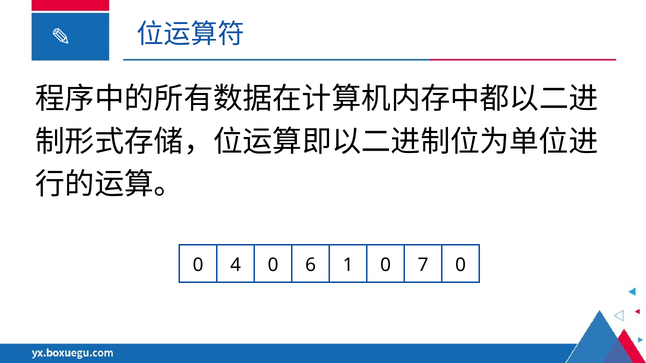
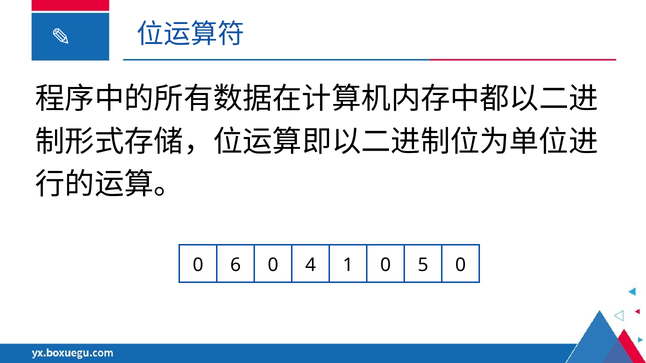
4: 4 -> 6 (236, 265)
6: 6 -> 4 (311, 265)
7: 7 -> 5 (423, 265)
